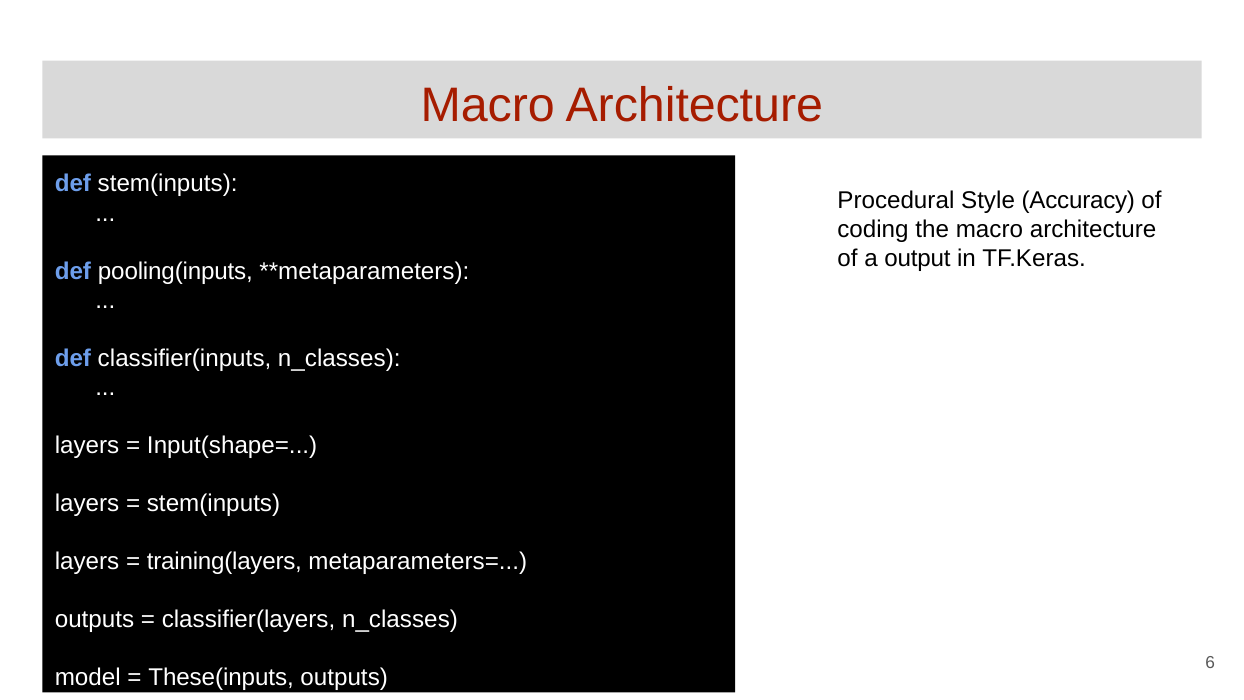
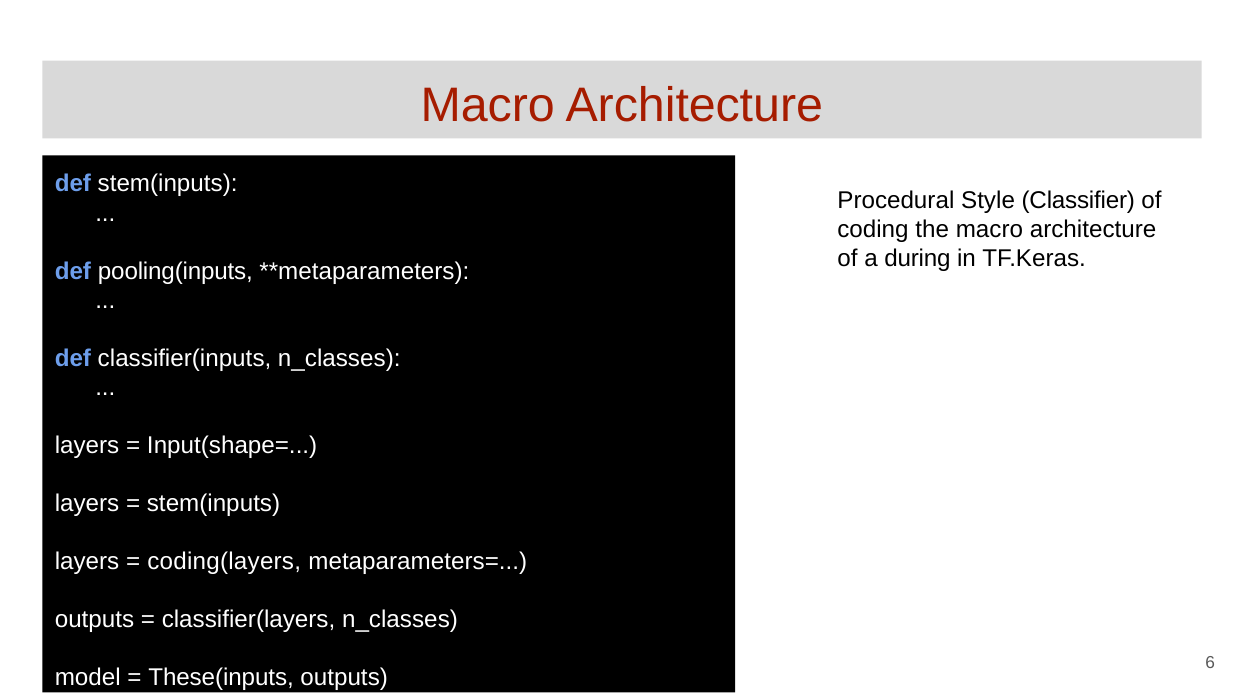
Accuracy: Accuracy -> Classifier (1078, 200)
output: output -> during (917, 258)
training(layers: training(layers -> coding(layers (224, 561)
